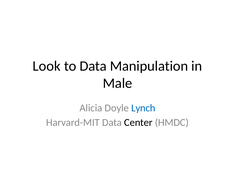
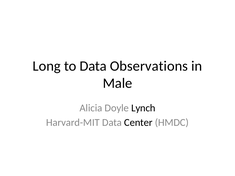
Look: Look -> Long (47, 66)
Manipulation: Manipulation -> Observations (149, 66)
Lynch colour: blue -> black (143, 108)
